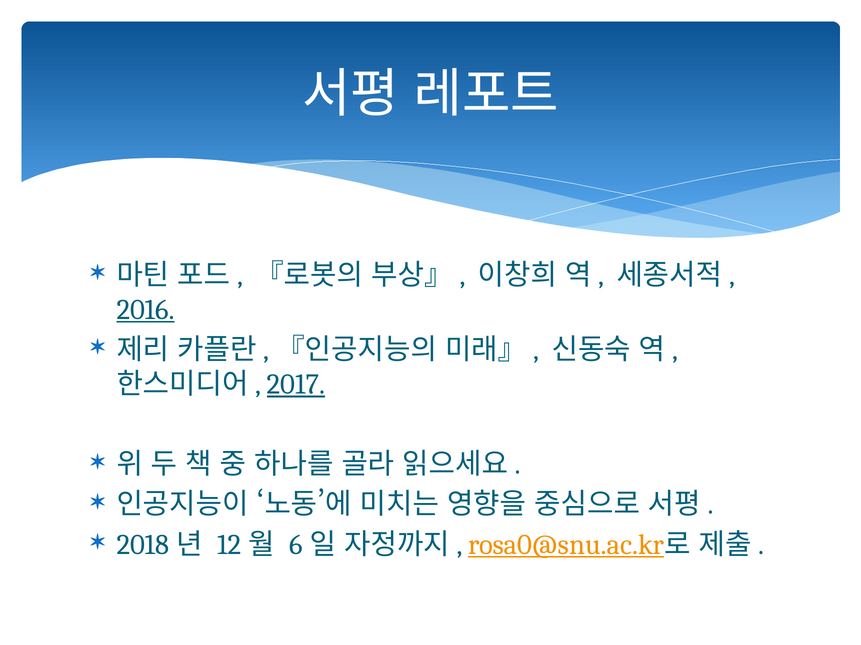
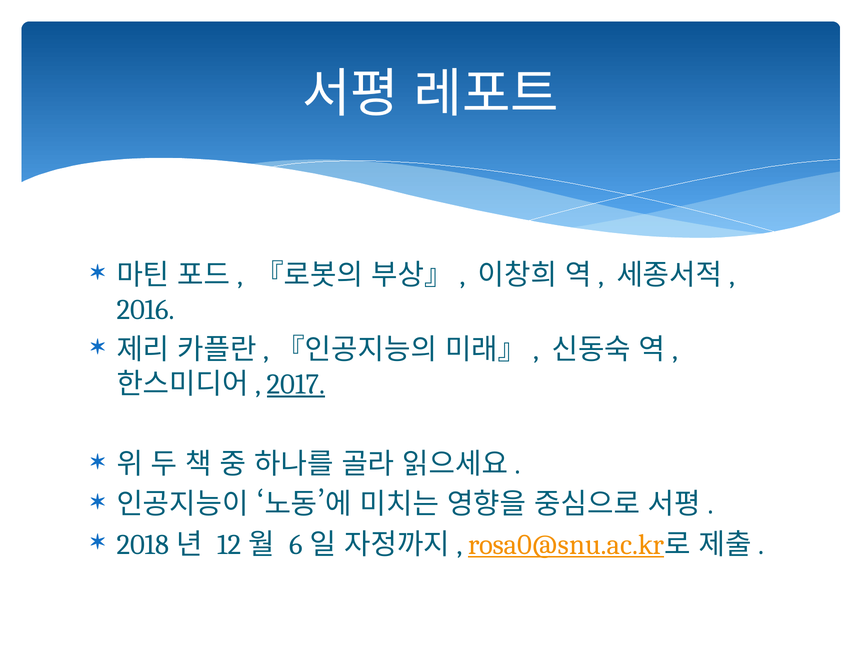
2016 underline: present -> none (146, 310)
